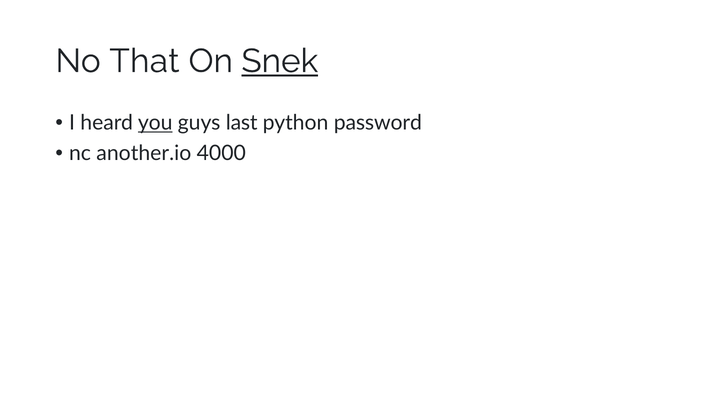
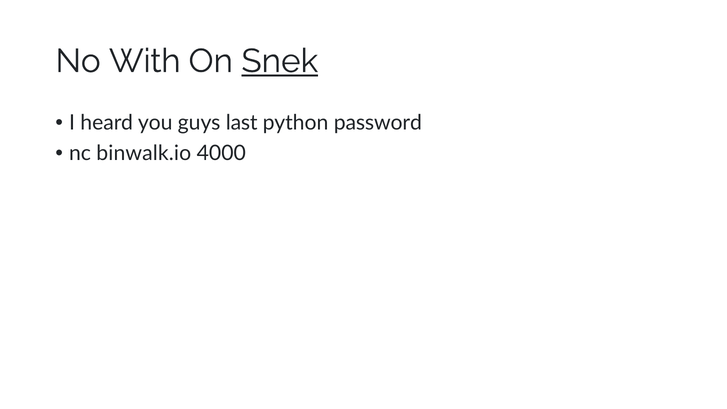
That: That -> With (145, 61)
you underline: present -> none (155, 123)
another.io: another.io -> binwalk.io (144, 153)
